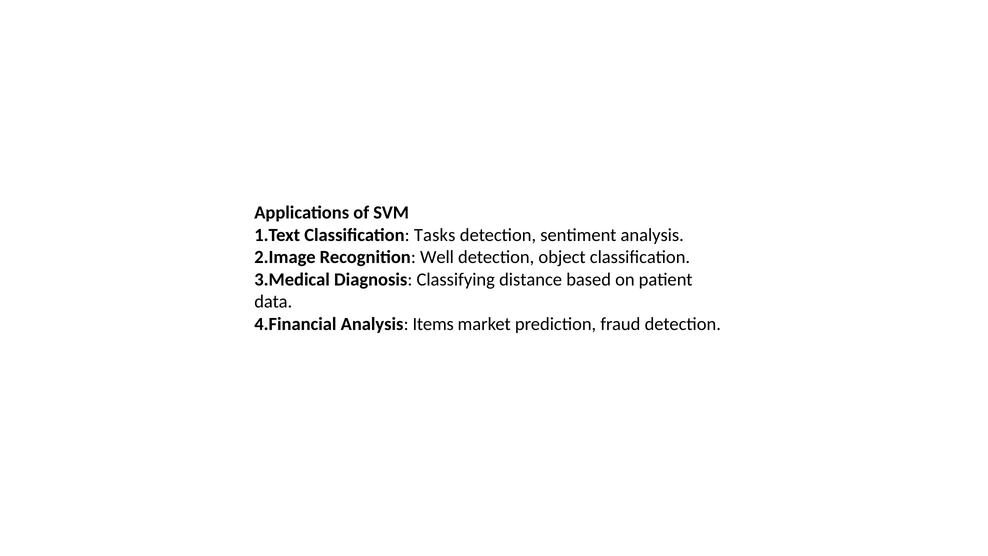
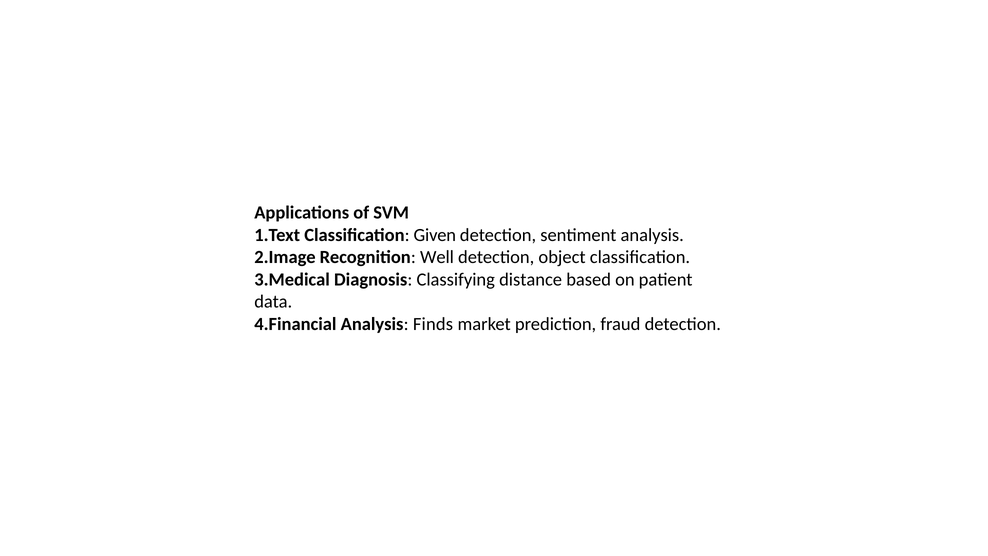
Tasks: Tasks -> Given (435, 235)
Items: Items -> Finds (433, 324)
